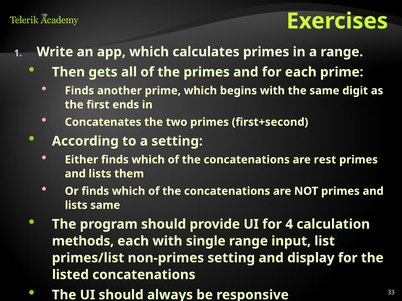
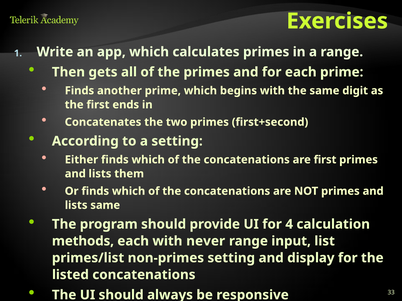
are rest: rest -> first (325, 160)
single: single -> never (206, 241)
